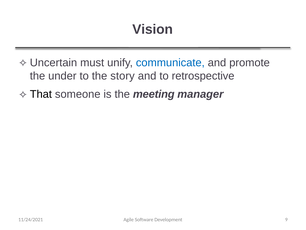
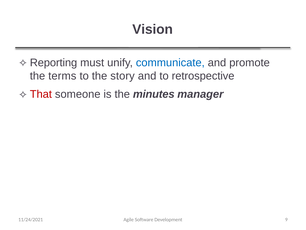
Uncertain: Uncertain -> Reporting (54, 62)
under: under -> terms (62, 76)
That colour: black -> red (41, 94)
meeting: meeting -> minutes (154, 94)
